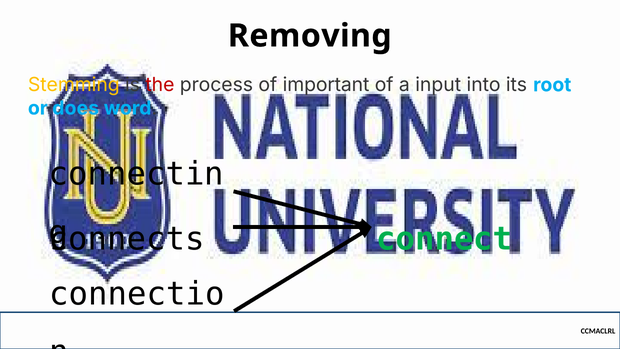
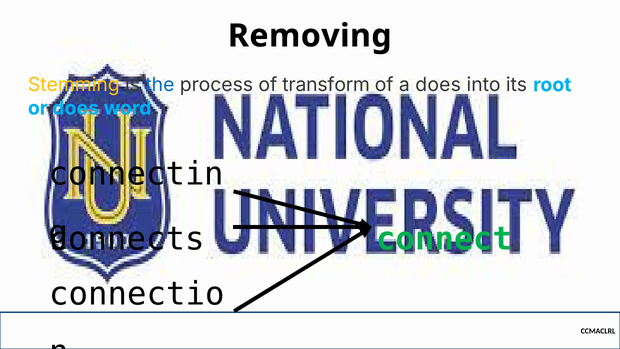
the colour: red -> blue (160, 85)
important: important -> transform (326, 85)
a input: input -> does (438, 85)
